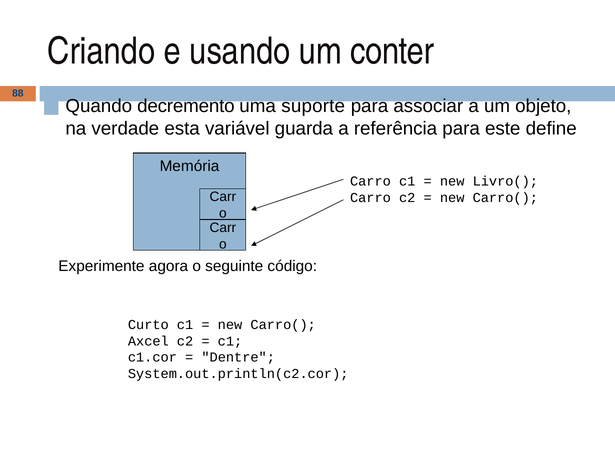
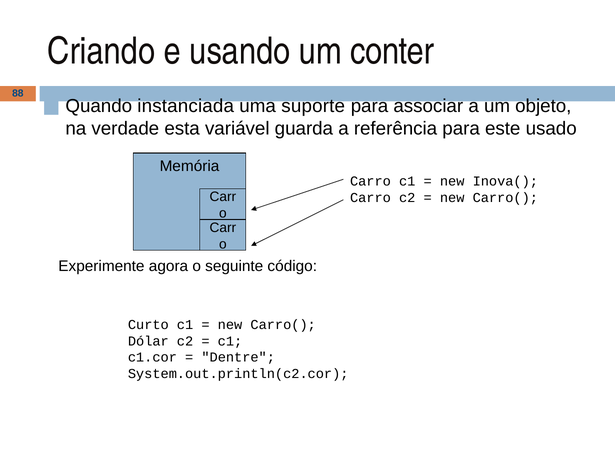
decremento: decremento -> instanciada (186, 106)
define: define -> usado (551, 128)
Livro(: Livro( -> Inova( (505, 181)
Axcel: Axcel -> Dólar (148, 341)
